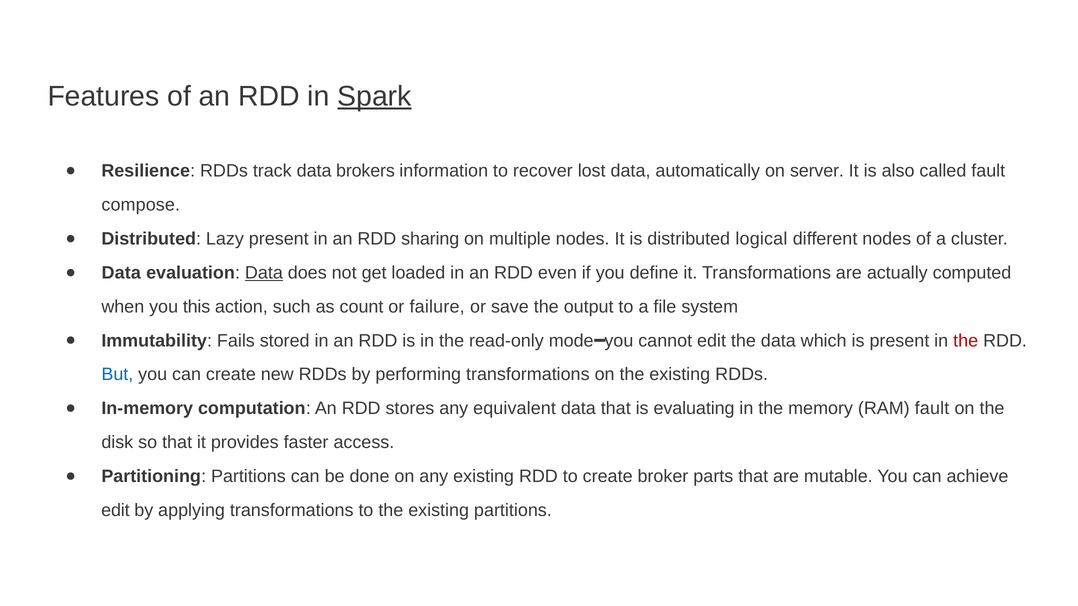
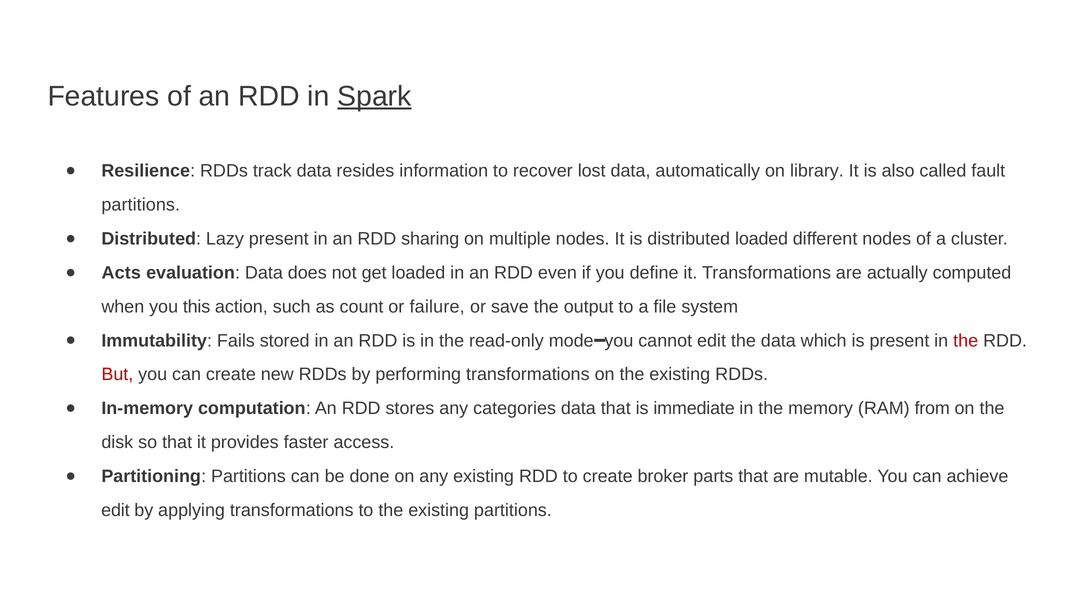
brokers: brokers -> resides (365, 171)
server: server -> library (817, 171)
compose: compose -> partitions (141, 205)
distributed logical: logical -> loaded (762, 239)
Data: Data -> Acts (121, 273)
Data underline: present -> none (264, 273)
But colour: blue -> red (117, 375)
equivalent: equivalent -> categories (515, 409)
evaluating: evaluating -> immediate (694, 409)
RAM fault: fault -> from (932, 409)
